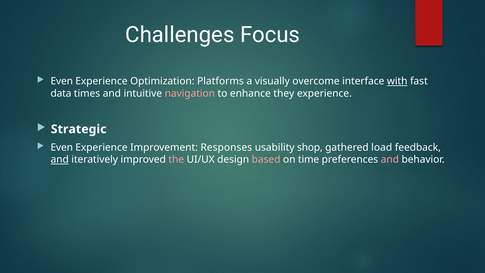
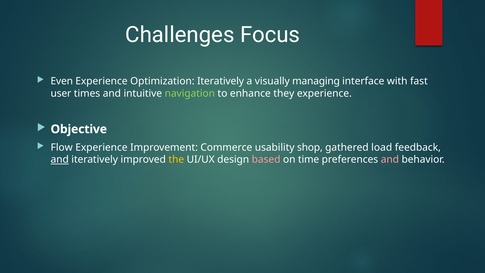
Optimization Platforms: Platforms -> Iteratively (221, 81)
overcome: overcome -> managing (316, 81)
with underline: present -> none (397, 81)
data: data -> user (61, 93)
navigation colour: pink -> light green (190, 93)
Strategic: Strategic -> Objective (79, 129)
Even: Even -> Flow (62, 147)
Responses: Responses -> Commerce (226, 147)
the colour: pink -> yellow (176, 160)
